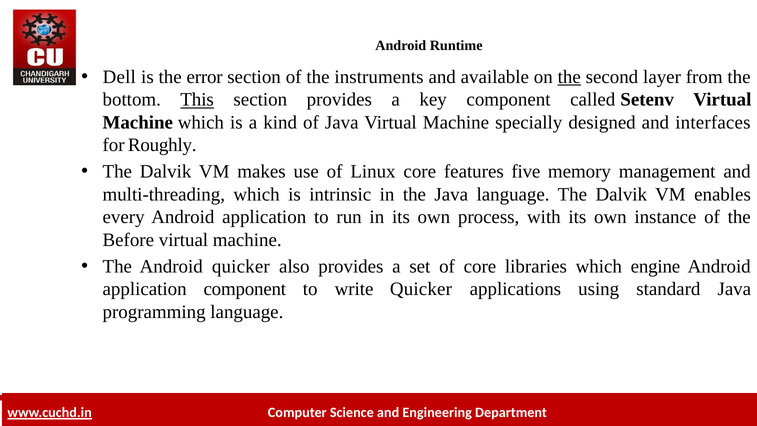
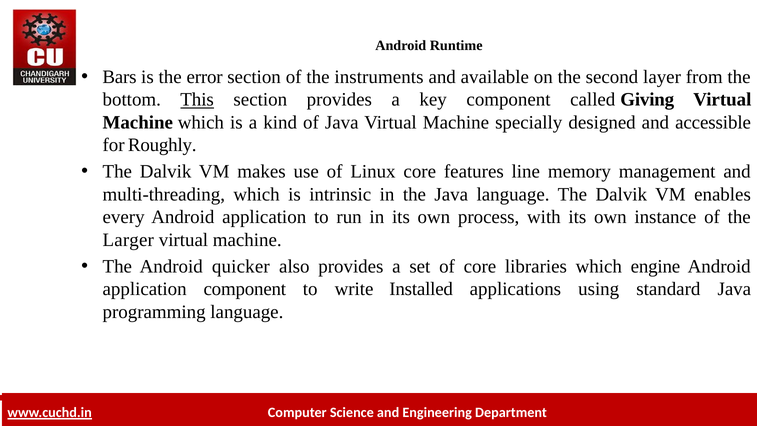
Dell: Dell -> Bars (119, 77)
the underline: present -> none (569, 77)
Setenv: Setenv -> Giving (647, 100)
interfaces: interfaces -> accessible (713, 122)
five: five -> line (526, 172)
Before: Before -> Larger (128, 240)
write Quicker: Quicker -> Installed (421, 289)
